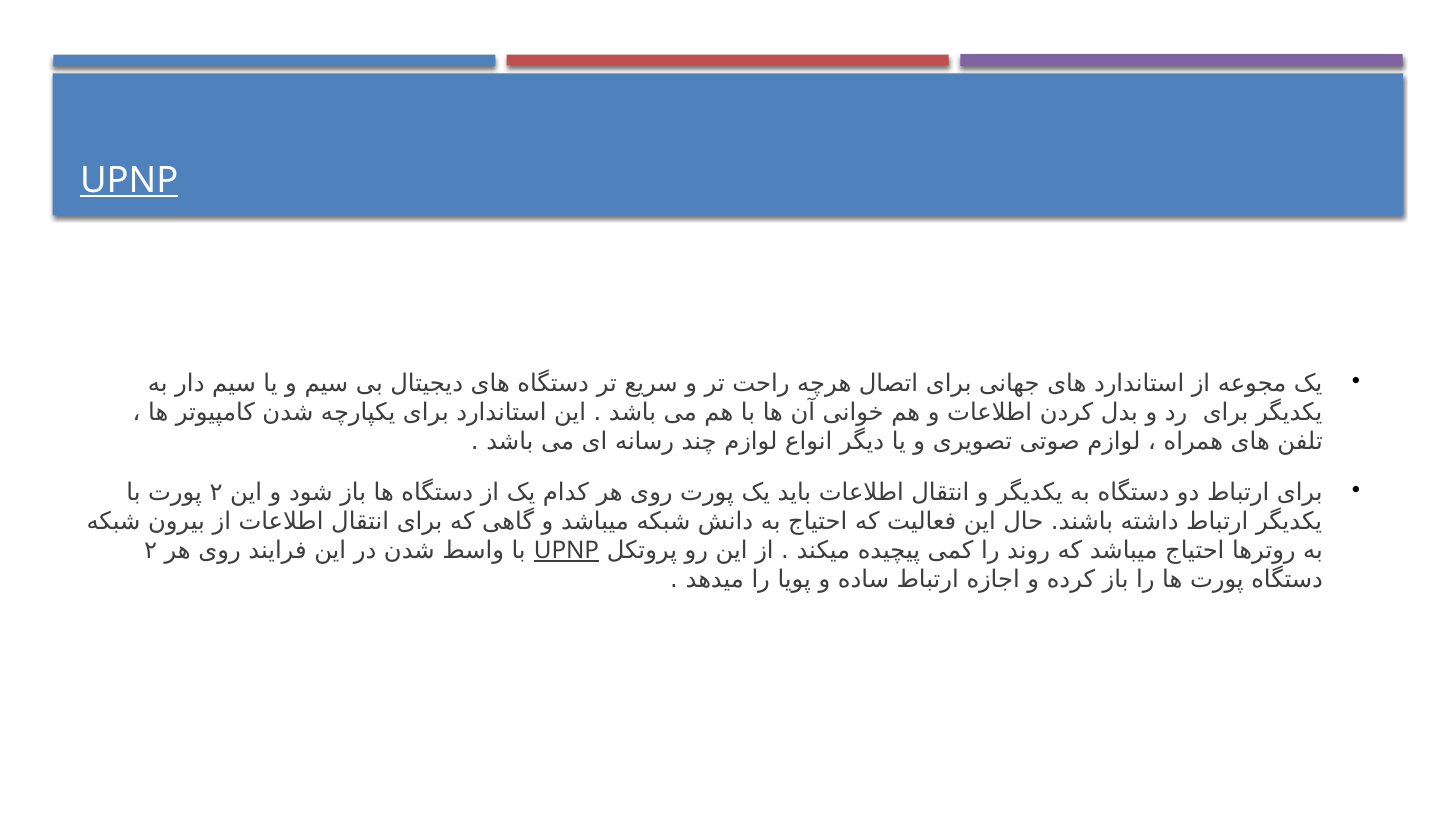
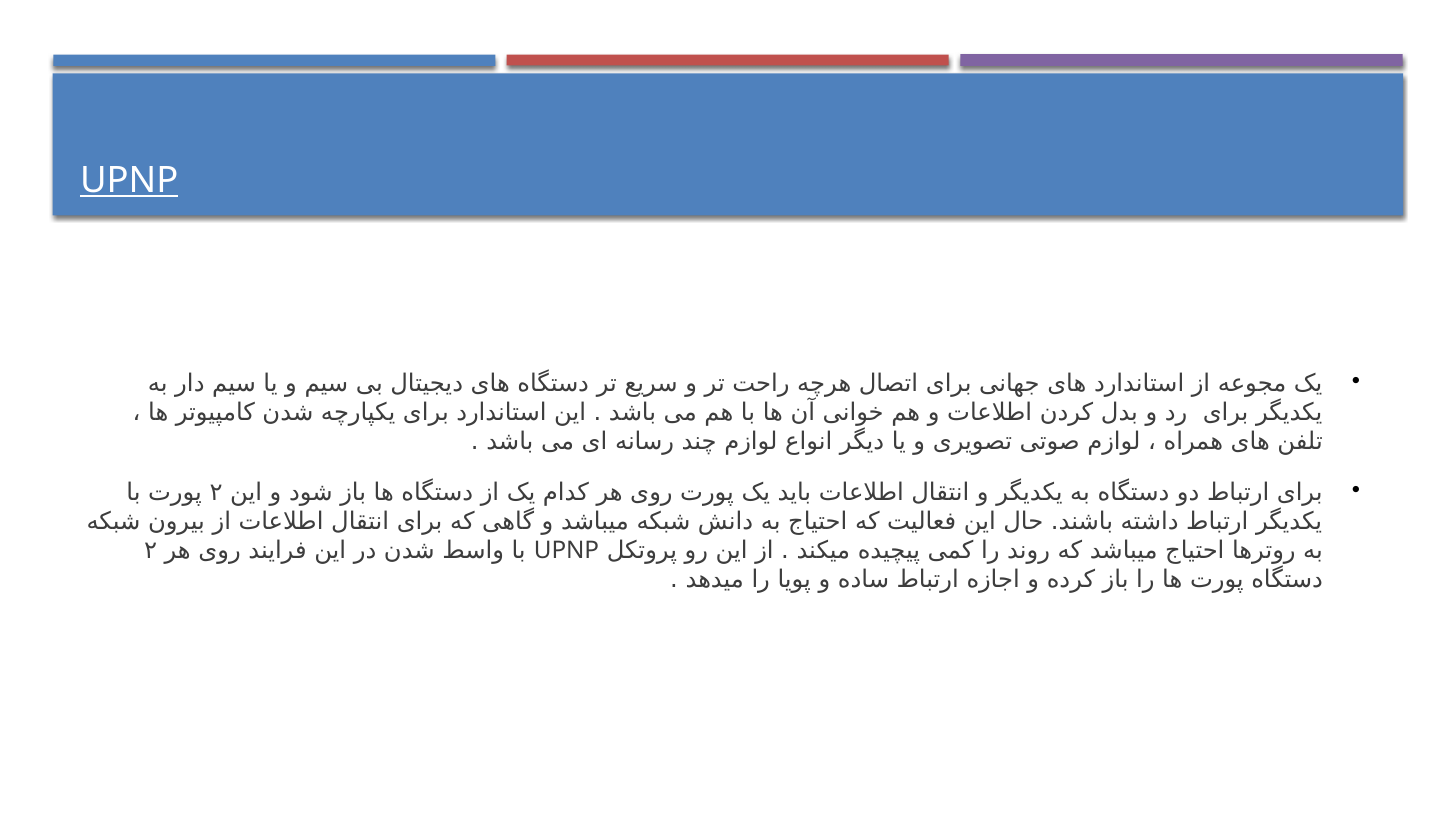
UPNP underline: present -> none (567, 551)
